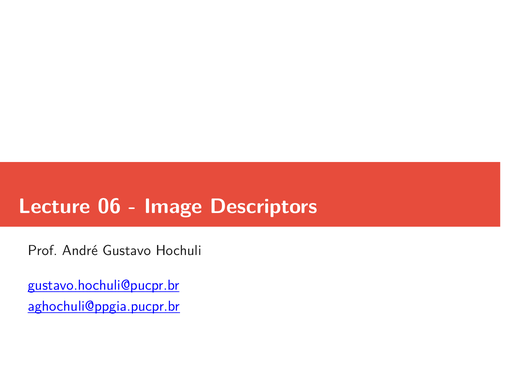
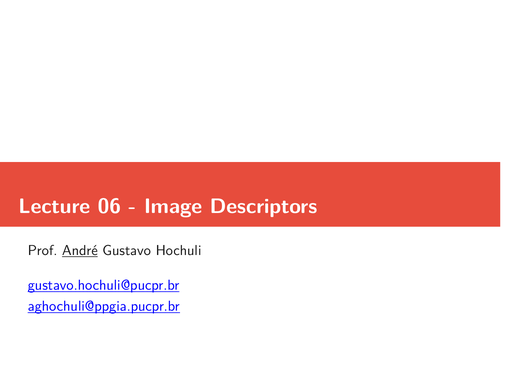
André underline: none -> present (80, 251)
